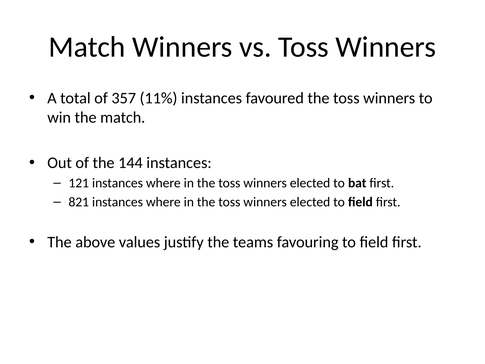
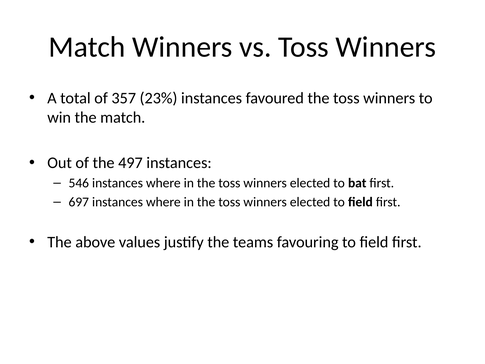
11%: 11% -> 23% (159, 98)
144: 144 -> 497 (130, 163)
121: 121 -> 546 (79, 183)
821: 821 -> 697 (79, 202)
